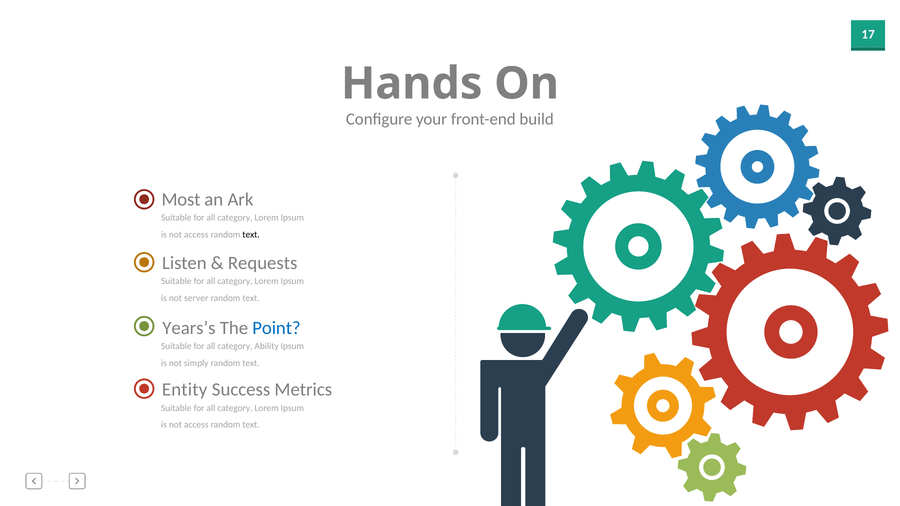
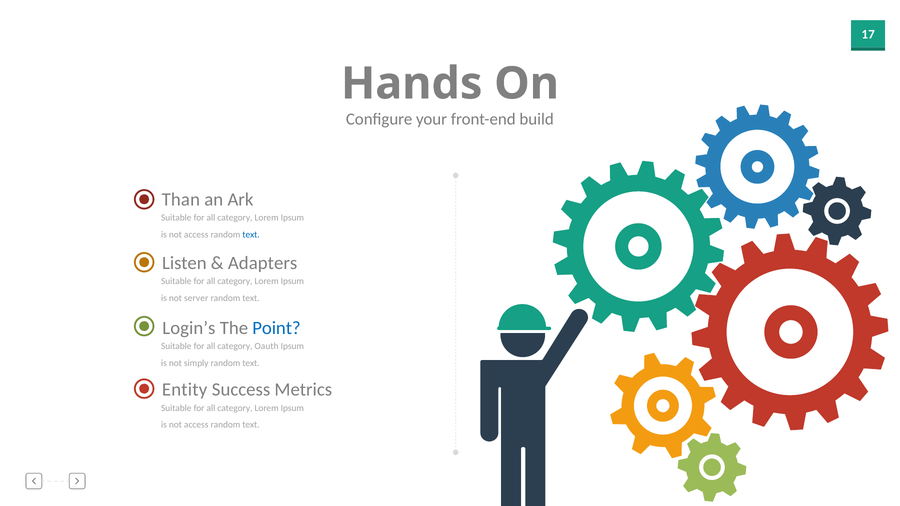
Most: Most -> Than (181, 200)
text colour: black -> blue (251, 235)
Requests: Requests -> Adapters (263, 263)
Years’s: Years’s -> Login’s (189, 328)
Ability: Ability -> Oauth (267, 346)
